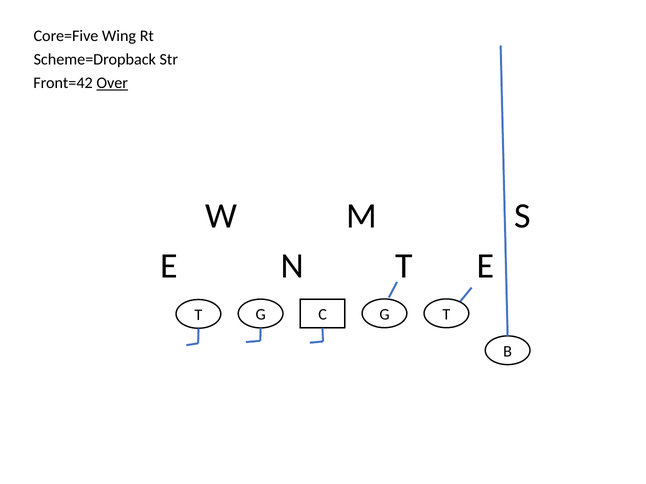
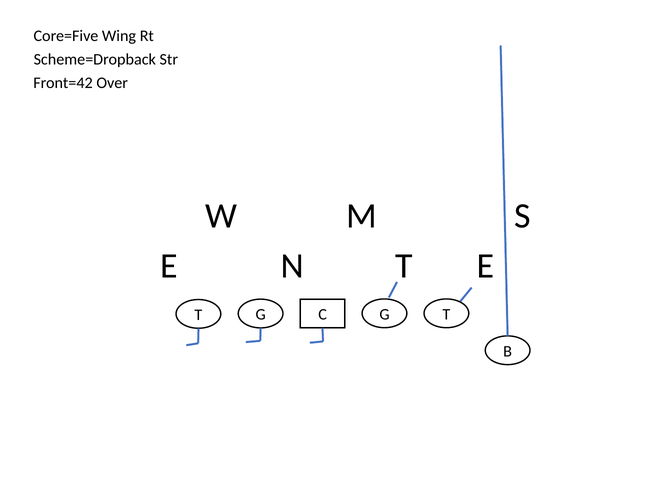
Over underline: present -> none (112, 83)
